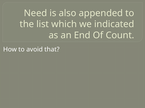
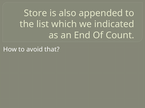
Need: Need -> Store (35, 13)
